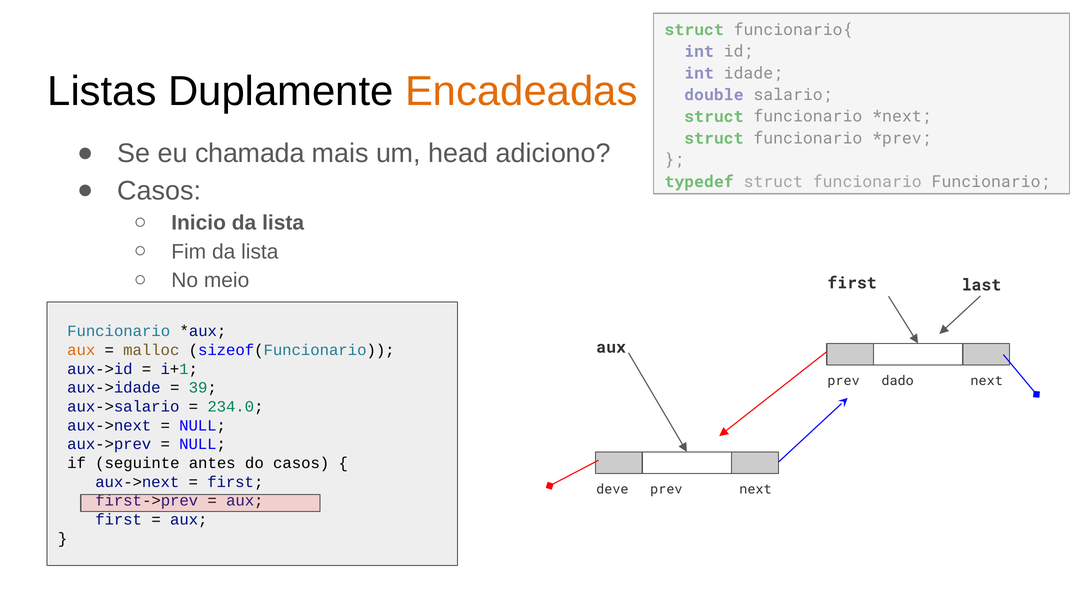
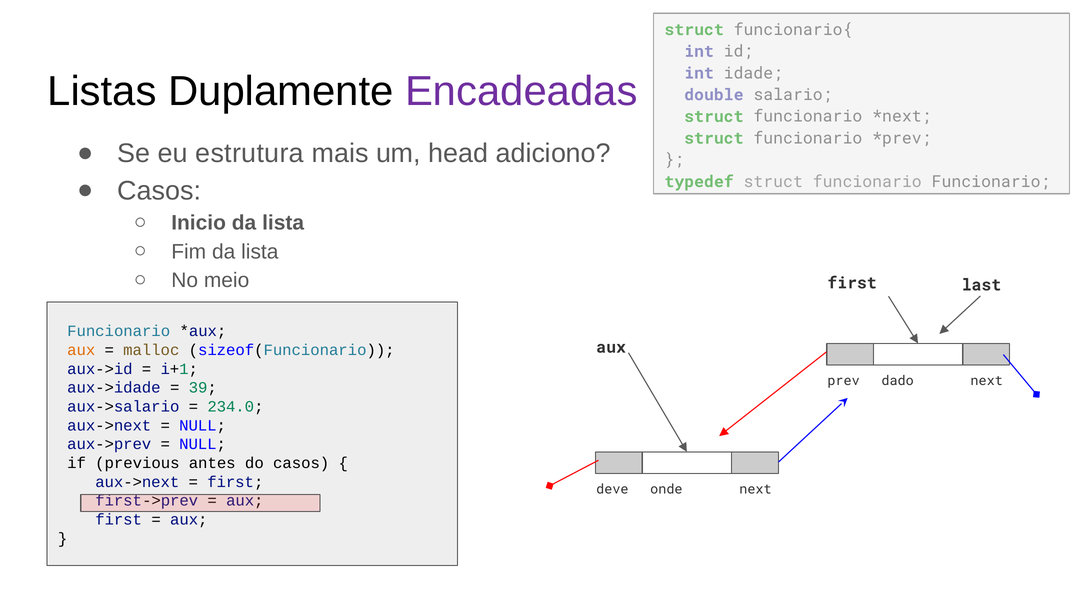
Encadeadas colour: orange -> purple (521, 91)
chamada: chamada -> estrutura (250, 154)
seguinte: seguinte -> previous (137, 463)
prev: prev -> onde (666, 489)
